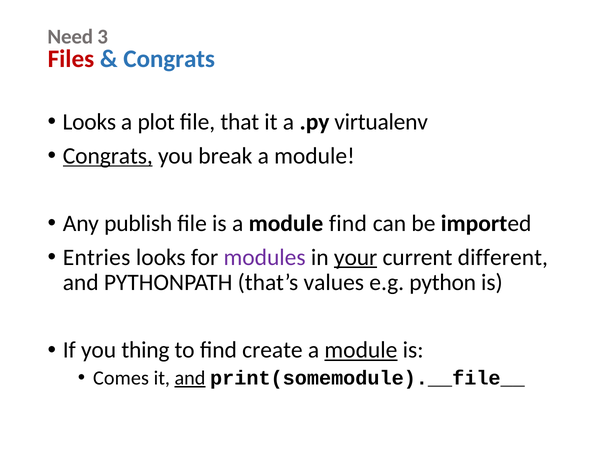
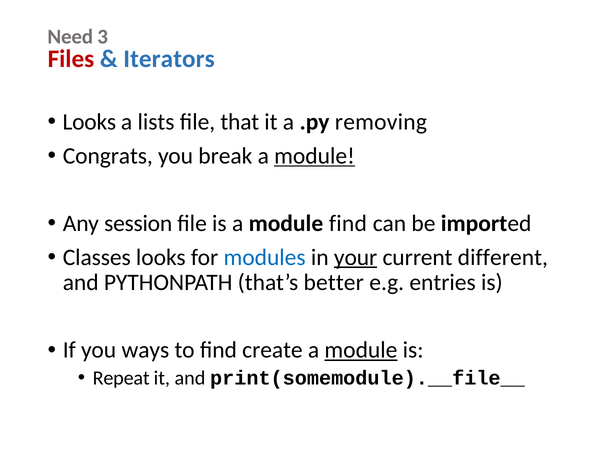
Congrats: Congrats -> Iterators (169, 59)
plot: plot -> lists (156, 122)
virtualenv: virtualenv -> removing (381, 122)
Congrats underline: present -> none (108, 156)
module underline: none -> present (314, 156)
publish: publish -> session (138, 223)
Entries: Entries -> Classes (97, 257)
modules colour: purple -> blue (265, 257)
values: values -> better (334, 282)
python: python -> entries (443, 282)
thing: thing -> ways (145, 350)
Comes: Comes -> Repeat (121, 378)
and underline: present -> none (190, 378)
